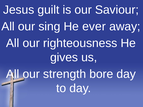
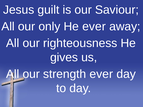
sing: sing -> only (49, 26)
strength bore: bore -> ever (101, 74)
